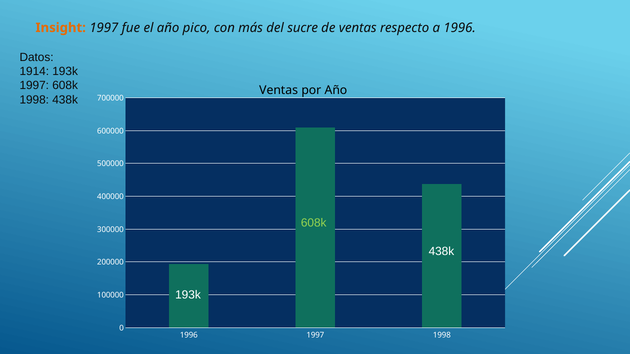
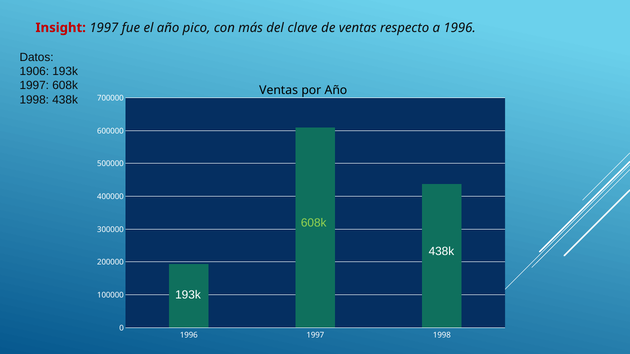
Insight colour: orange -> red (61, 28)
sucre: sucre -> clave (303, 28)
1914: 1914 -> 1906 (34, 71)
